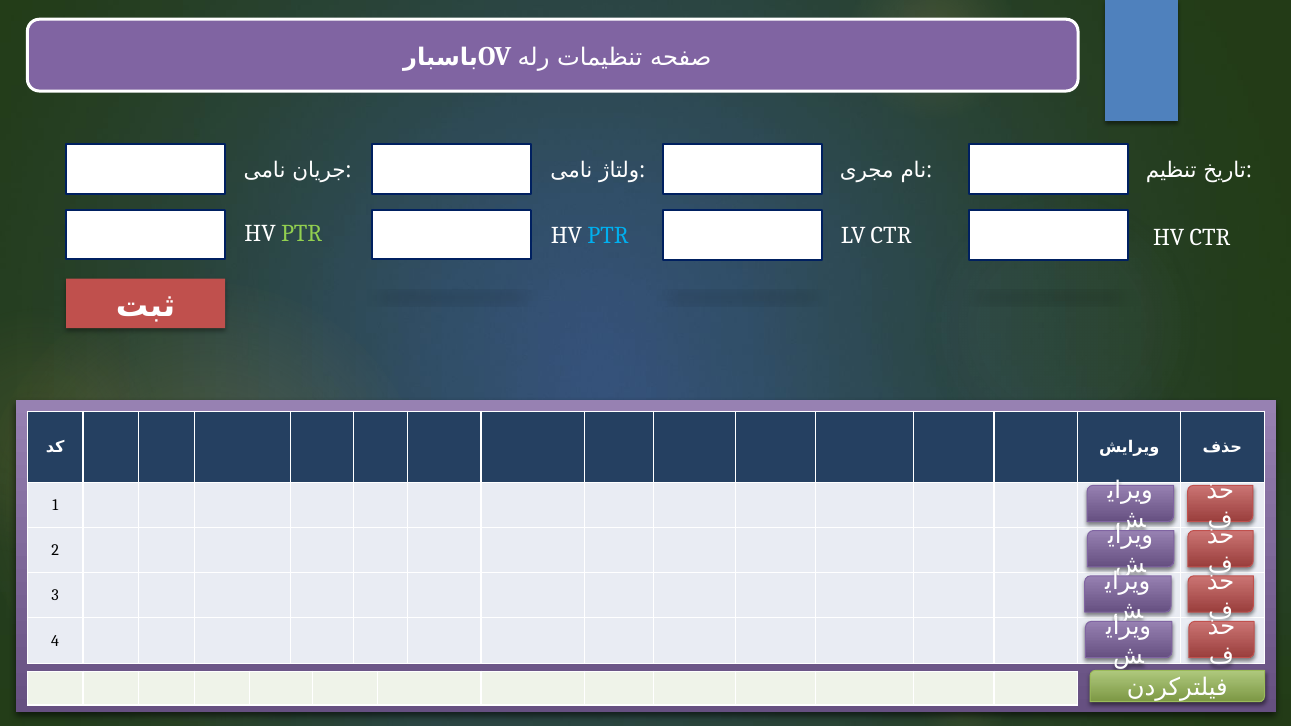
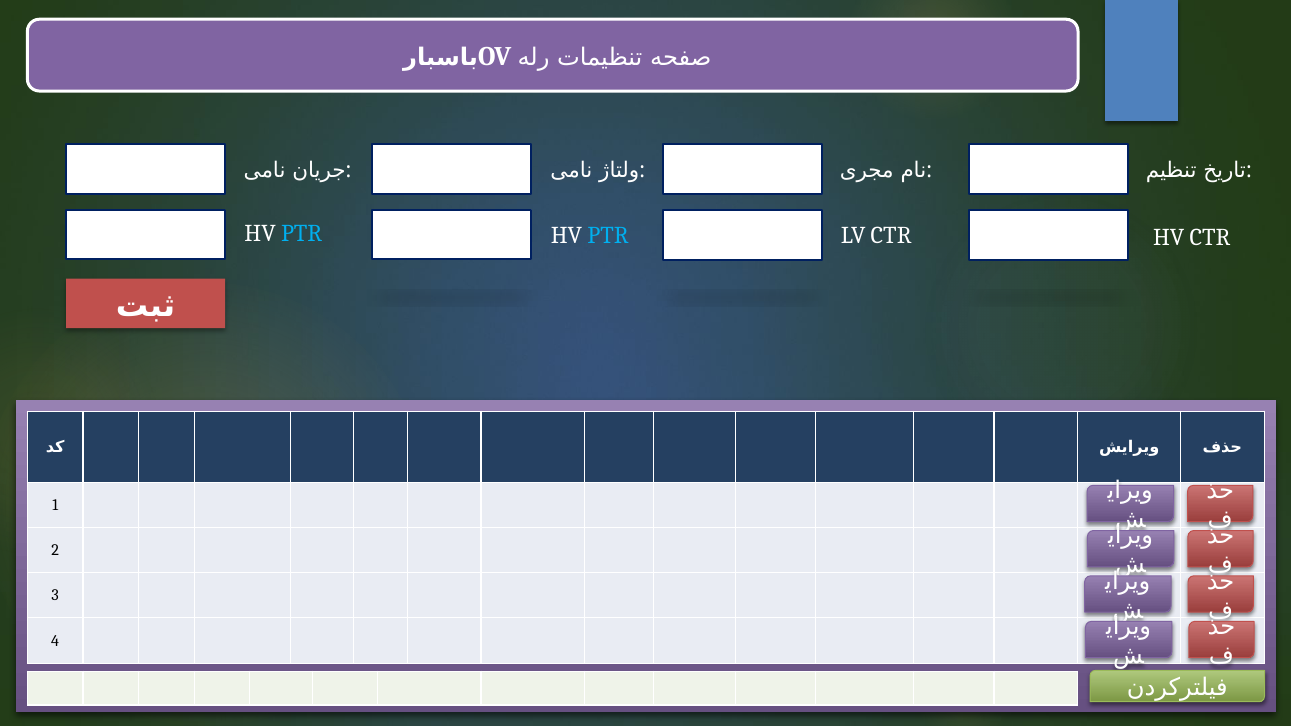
PTR colour: light green -> light blue (302, 233)
